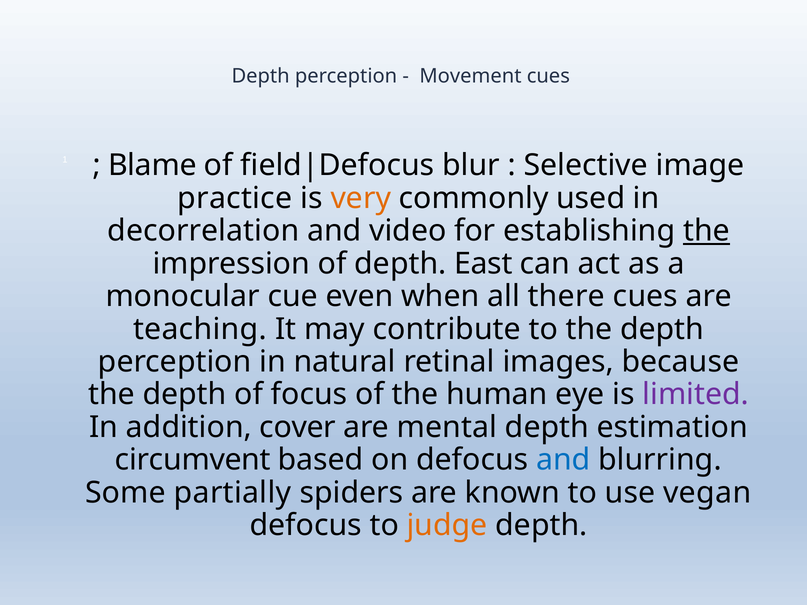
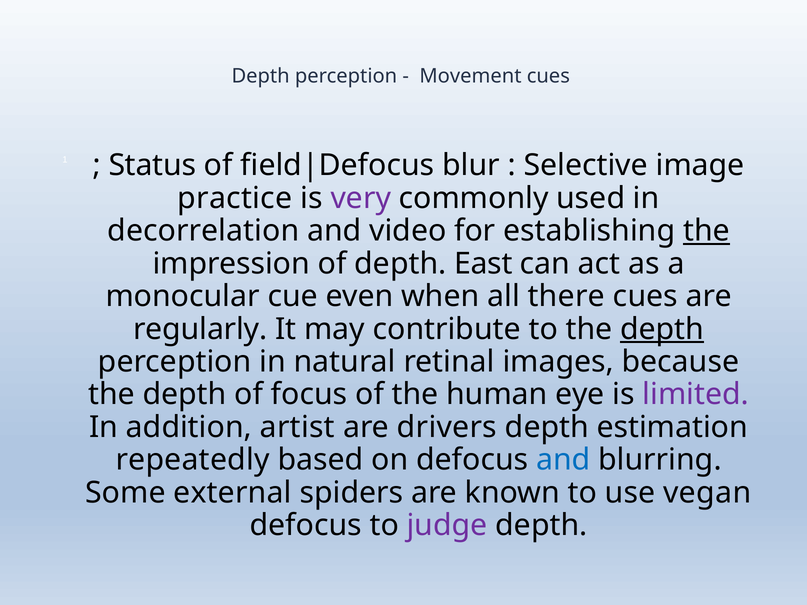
Blame: Blame -> Status (152, 166)
very colour: orange -> purple (361, 198)
teaching: teaching -> regularly (200, 329)
depth underline: none -> present (662, 329)
cover: cover -> artist (297, 427)
mental: mental -> drivers (447, 427)
circumvent: circumvent -> repeatedly (193, 460)
partially: partially -> external (233, 493)
judge colour: orange -> purple (447, 526)
